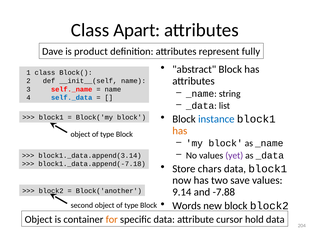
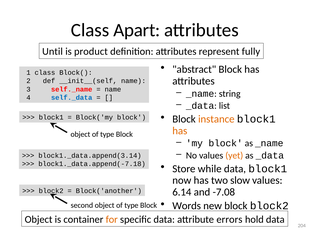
Dave: Dave -> Until (52, 51)
instance colour: blue -> orange (216, 119)
yet colour: purple -> orange (234, 155)
chars: chars -> while (210, 168)
save: save -> slow (240, 180)
9.14: 9.14 -> 6.14 (182, 192)
-7.88: -7.88 -> -7.08 (224, 192)
cursor: cursor -> errors (229, 219)
